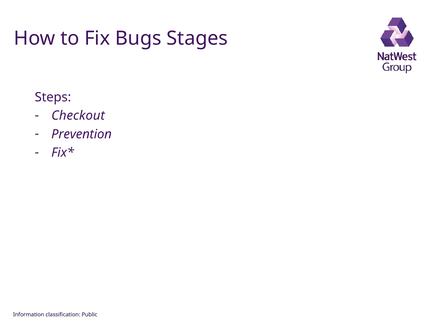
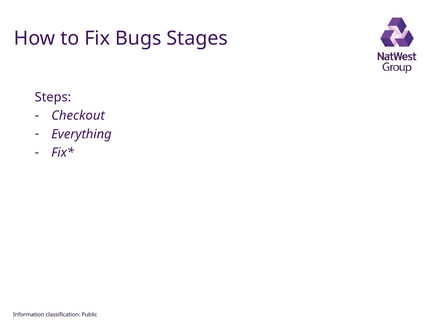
Prevention: Prevention -> Everything (81, 134)
